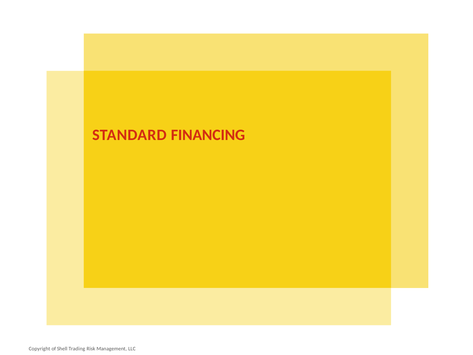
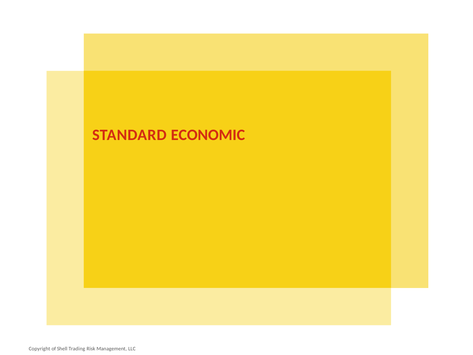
FINANCING: FINANCING -> ECONOMIC (208, 135)
